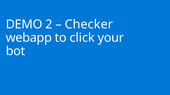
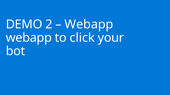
Checker: Checker -> Webapp (89, 24)
